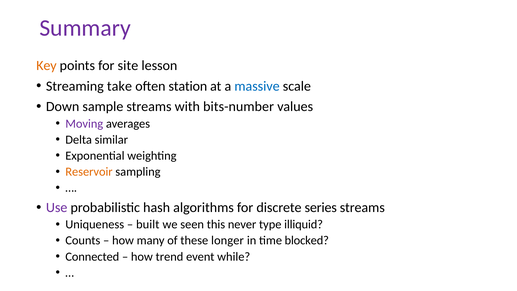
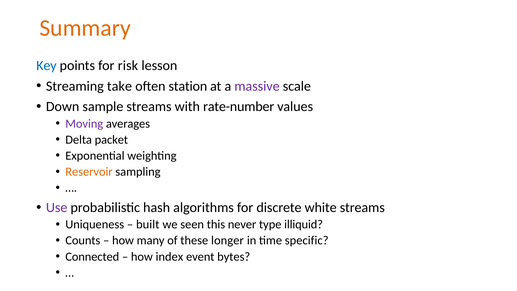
Summary colour: purple -> orange (85, 28)
Key colour: orange -> blue (46, 66)
site: site -> risk (128, 66)
massive colour: blue -> purple (257, 86)
bits-number: bits-number -> rate-number (239, 107)
similar: similar -> packet (111, 140)
series: series -> white (321, 207)
blocked: blocked -> specific (307, 240)
trend: trend -> index (169, 256)
while: while -> bytes (234, 256)
